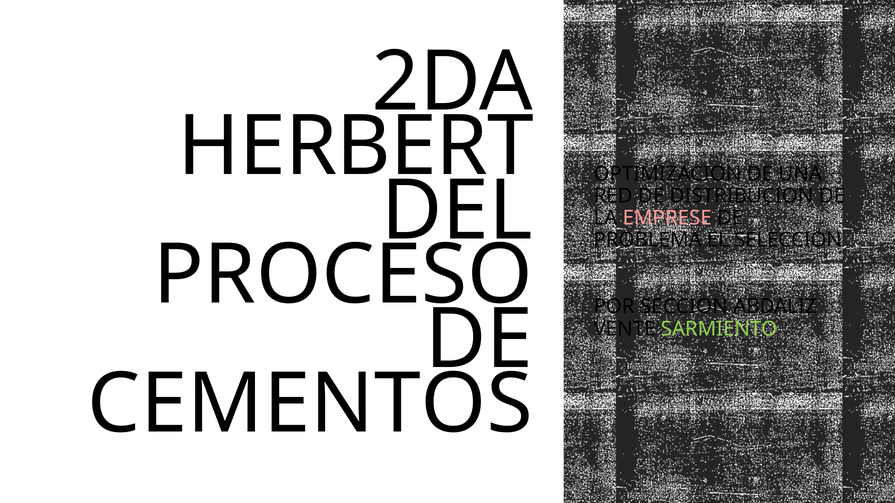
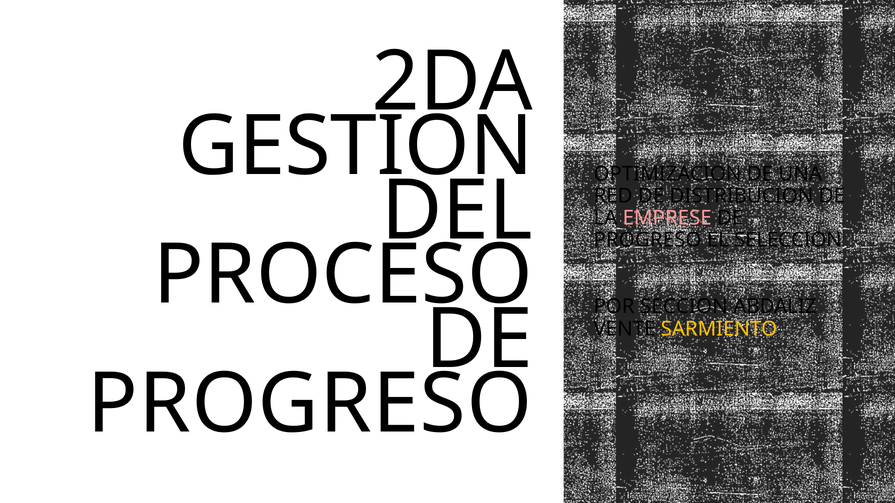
HERBERT: HERBERT -> GESTION (356, 147)
PROBLEMA: PROBLEMA -> PROGRESO (648, 240)
SARMIENTO colour: light green -> yellow (719, 329)
CEMENTOS: CEMENTOS -> PROGRESO (310, 404)
